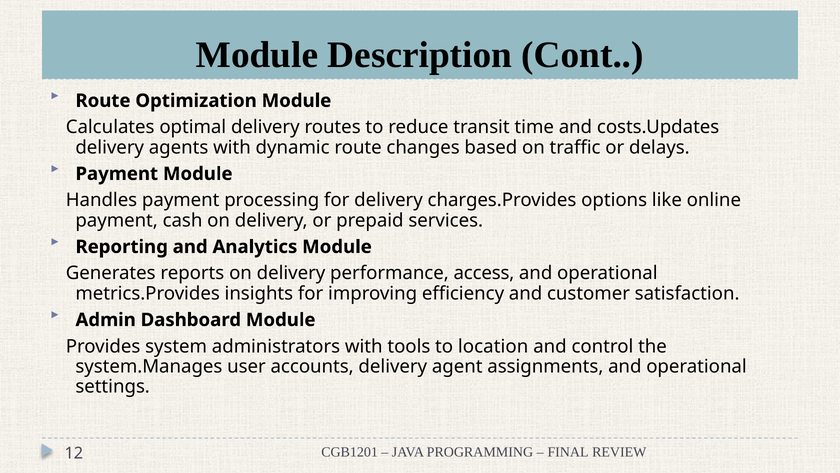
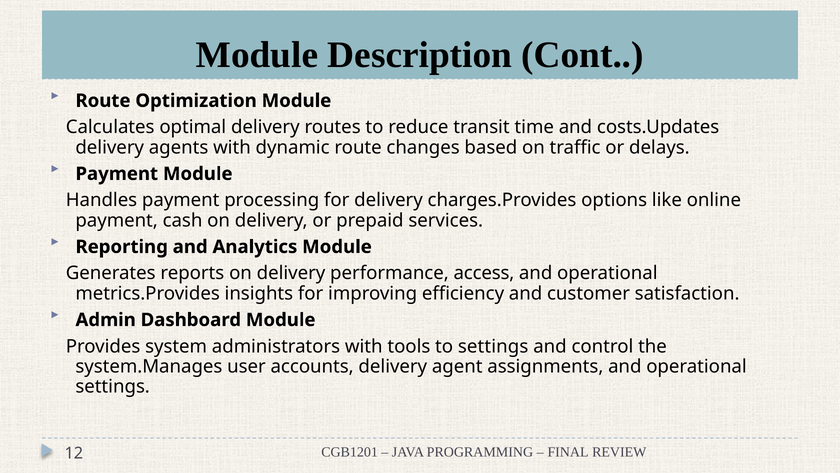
to location: location -> settings (493, 346)
